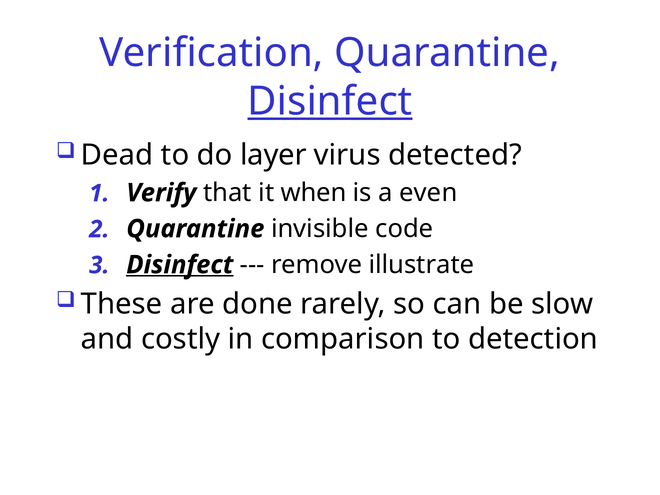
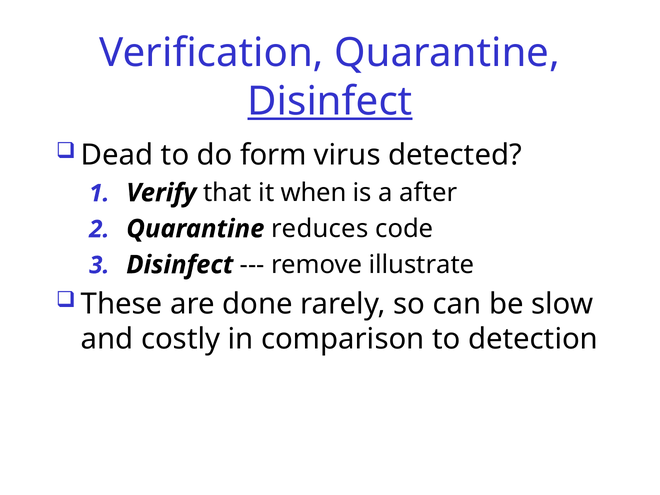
layer: layer -> form (273, 155)
even: even -> after (428, 193)
invisible: invisible -> reduces (320, 229)
Disinfect underline: present -> none (180, 265)
